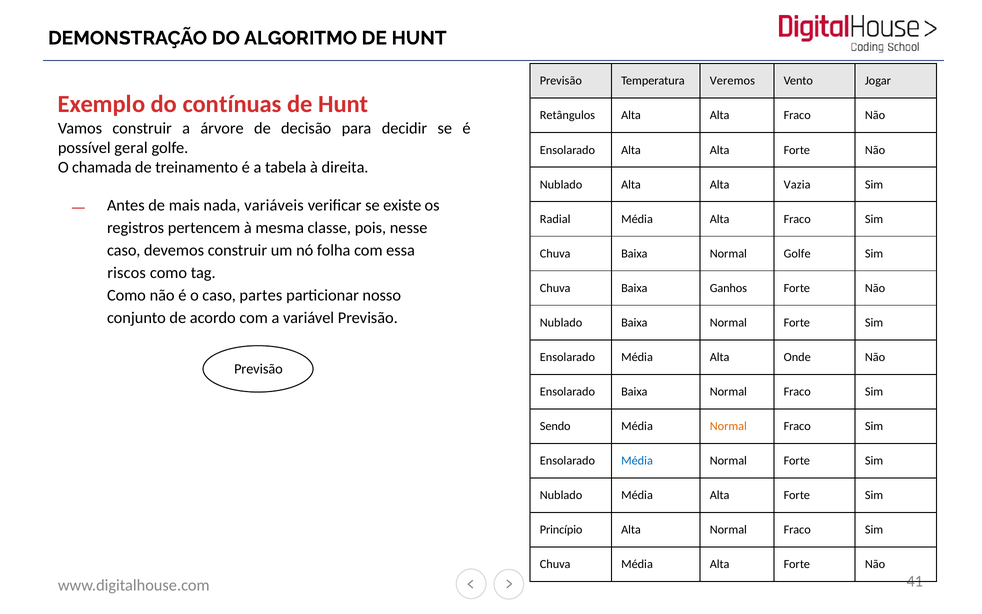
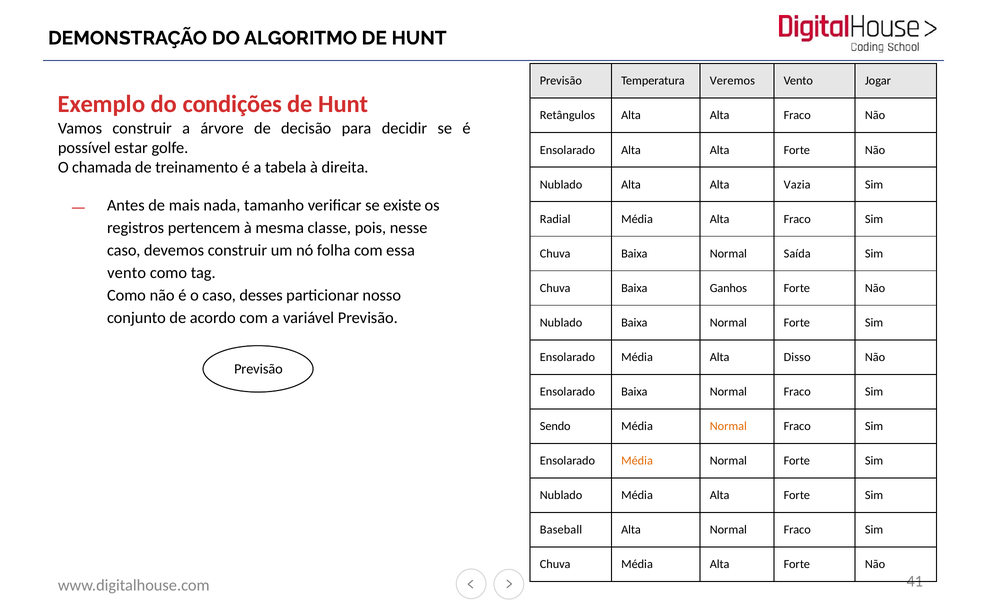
contínuas: contínuas -> condições (232, 104)
geral: geral -> estar (131, 148)
variáveis: variáveis -> tamanho (274, 205)
Normal Golfe: Golfe -> Saída (797, 253)
riscos: riscos -> vento (127, 273)
partes: partes -> desses (261, 295)
Onde: Onde -> Disso (797, 357)
Média colour: blue -> orange (637, 461)
Princípio: Princípio -> Baseball (561, 530)
